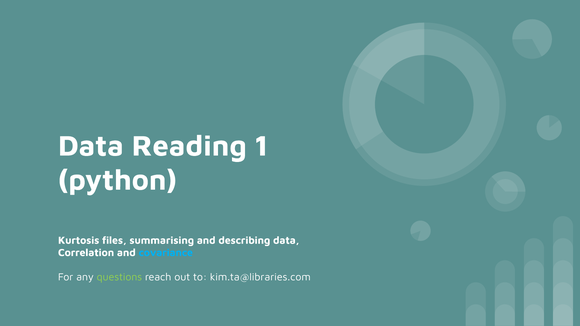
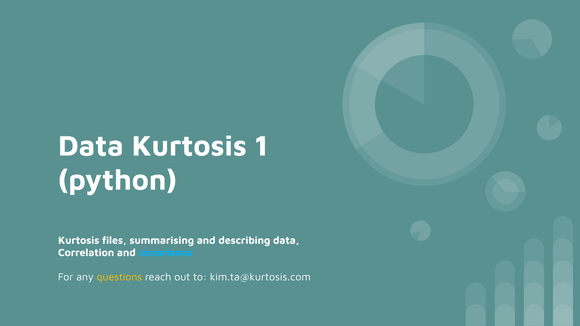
Data Reading: Reading -> Kurtosis (189, 146)
questions colour: light green -> yellow (119, 277)
kim.ta@libraries.com: kim.ta@libraries.com -> kim.ta@kurtosis.com (260, 277)
